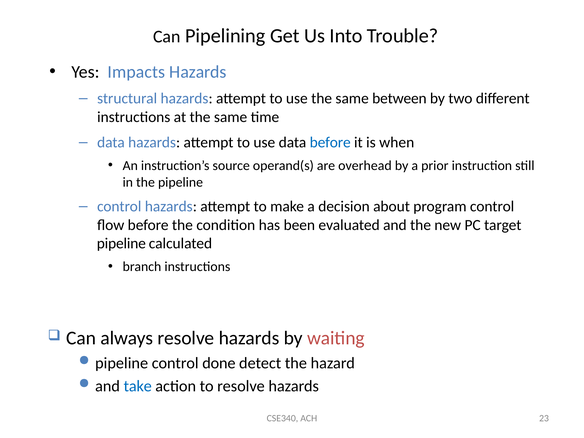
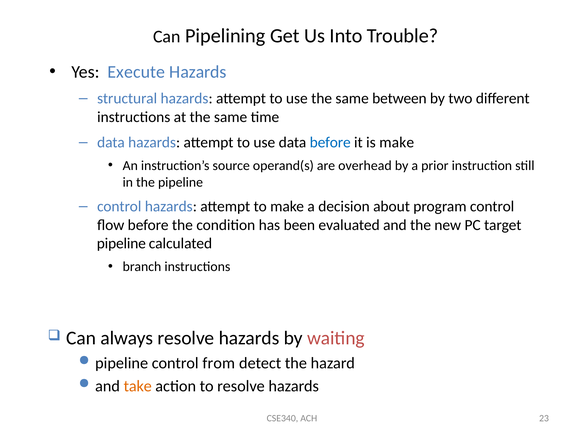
Impacts: Impacts -> Execute (136, 72)
is when: when -> make (397, 142)
done: done -> from (219, 363)
take colour: blue -> orange (138, 386)
